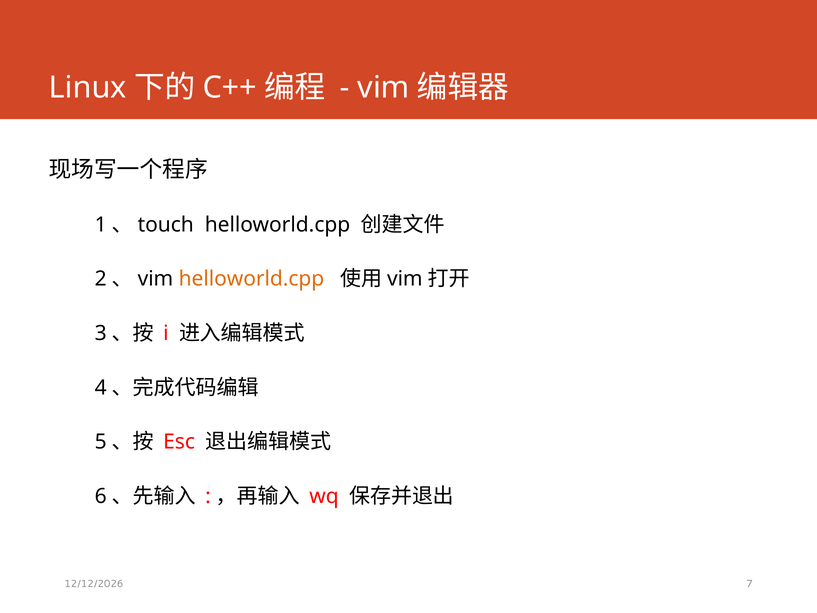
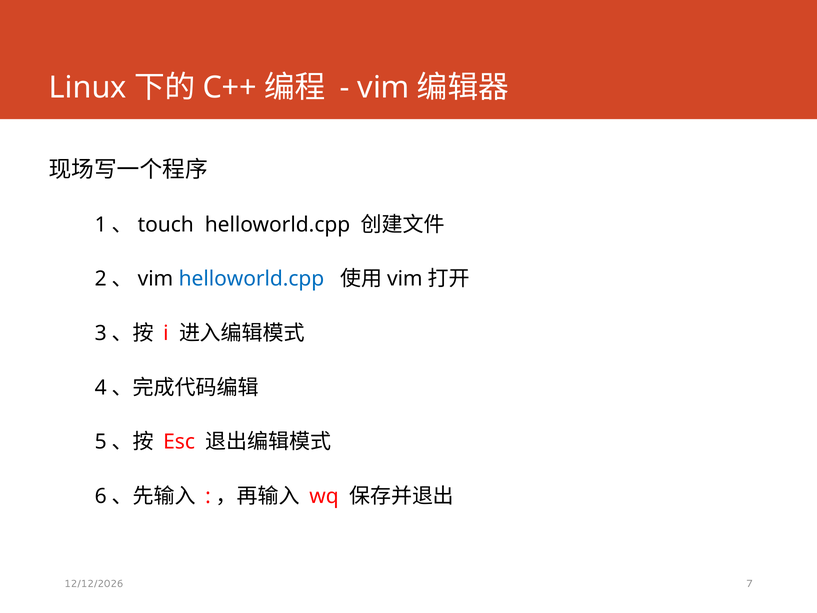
helloworld.cpp colour: orange -> blue (251, 279)
